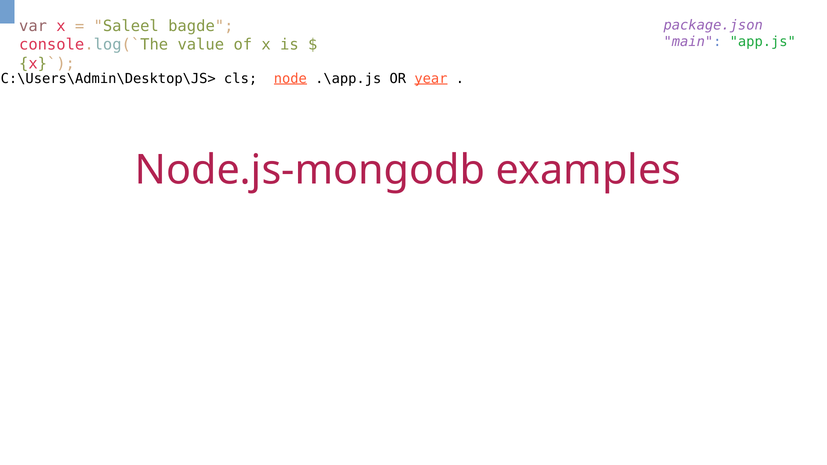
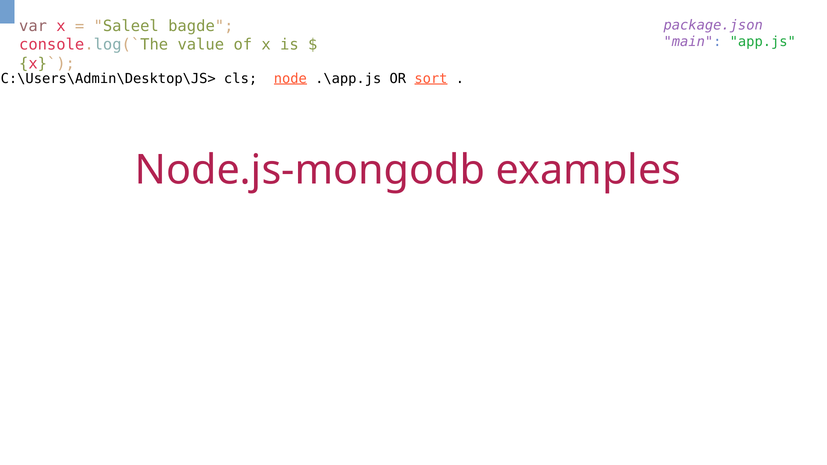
year: year -> sort (431, 79)
